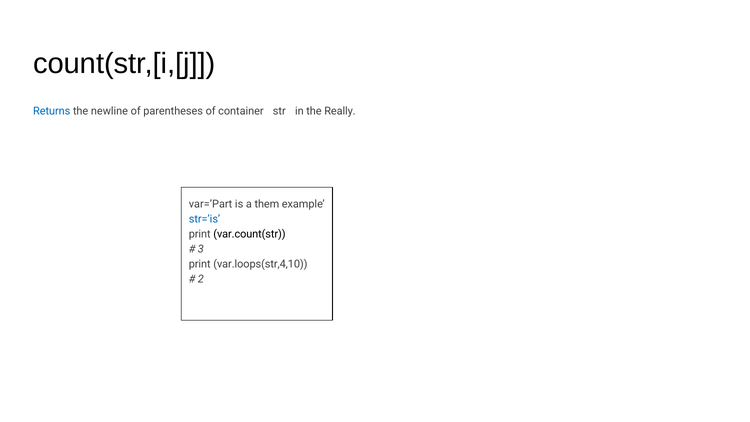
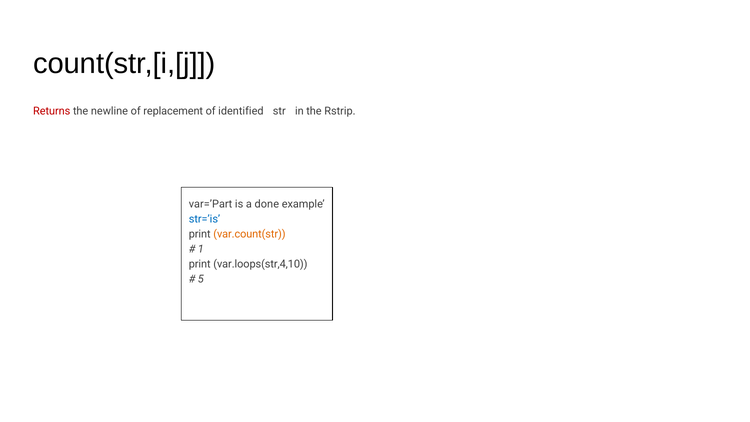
Returns colour: blue -> red (52, 111)
parentheses: parentheses -> replacement (173, 111)
container: container -> identified (241, 111)
Really: Really -> Rstrip (340, 111)
them: them -> done (267, 204)
var.count(str colour: black -> orange (249, 234)
3: 3 -> 1 (201, 249)
2: 2 -> 5 (201, 279)
